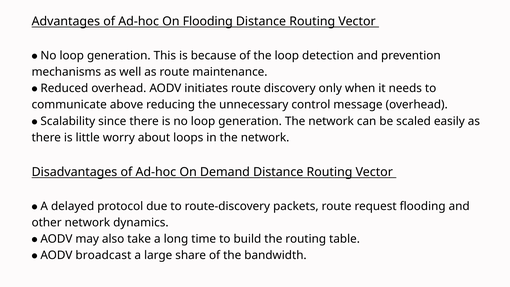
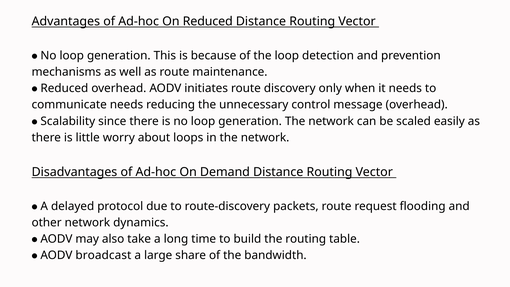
On Flooding: Flooding -> Reduced (208, 21)
communicate above: above -> needs (127, 105)
